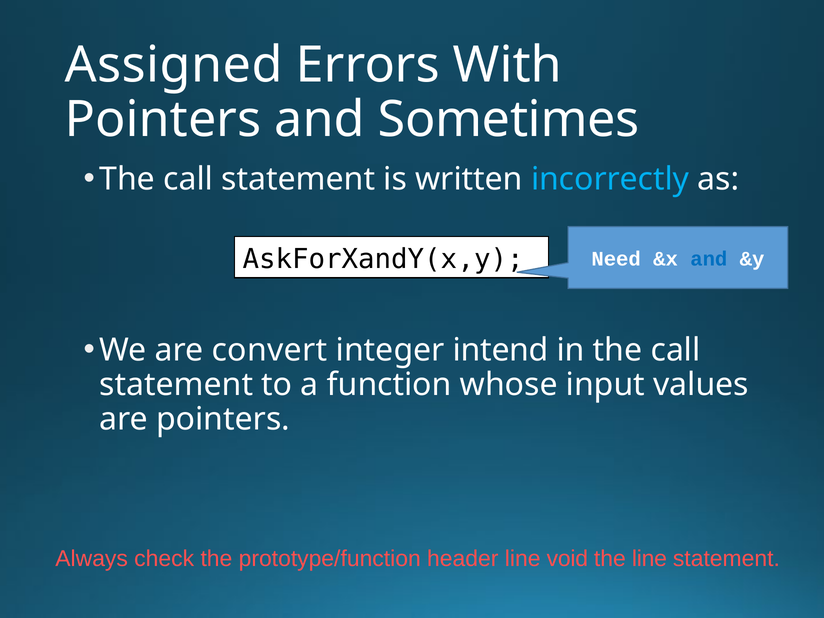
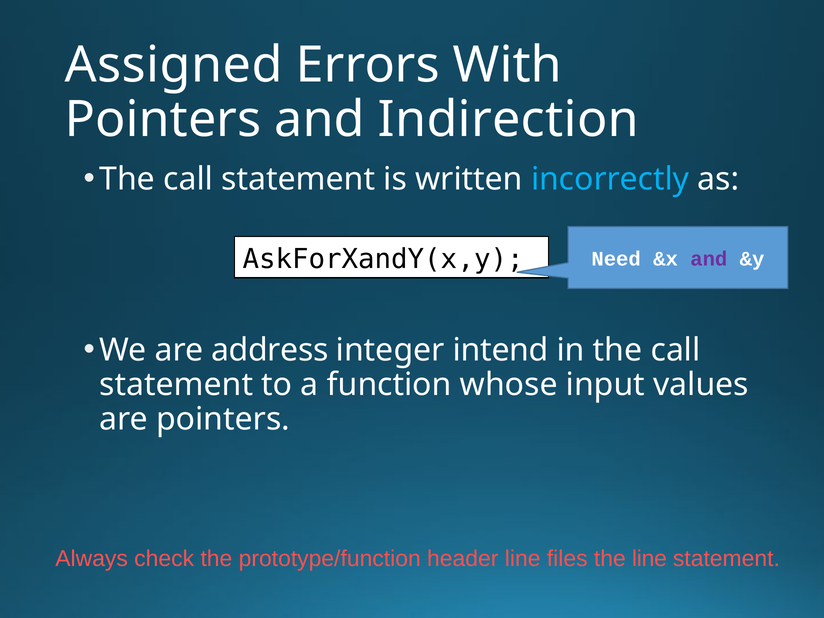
Sometimes: Sometimes -> Indirection (508, 119)
and colour: blue -> purple (709, 259)
convert: convert -> address (270, 350)
void: void -> files (567, 559)
